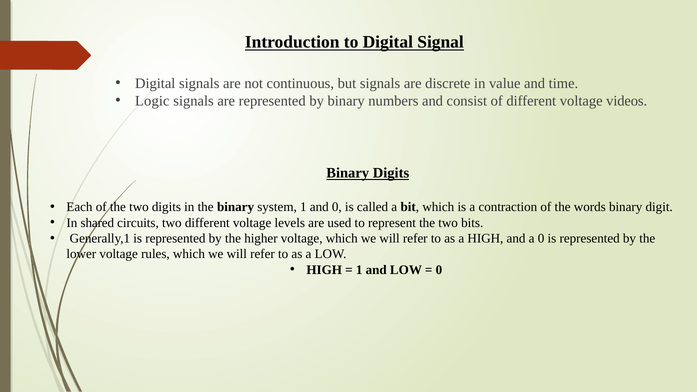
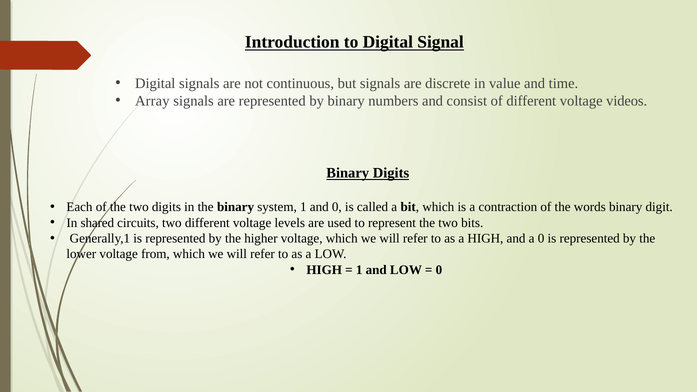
Logic: Logic -> Array (152, 101)
rules: rules -> from (155, 254)
